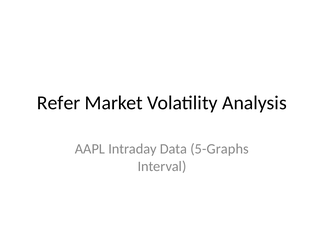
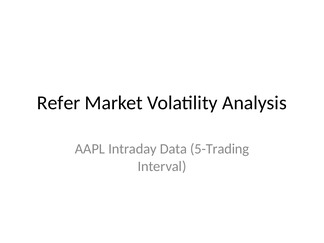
5-Graphs: 5-Graphs -> 5-Trading (220, 149)
